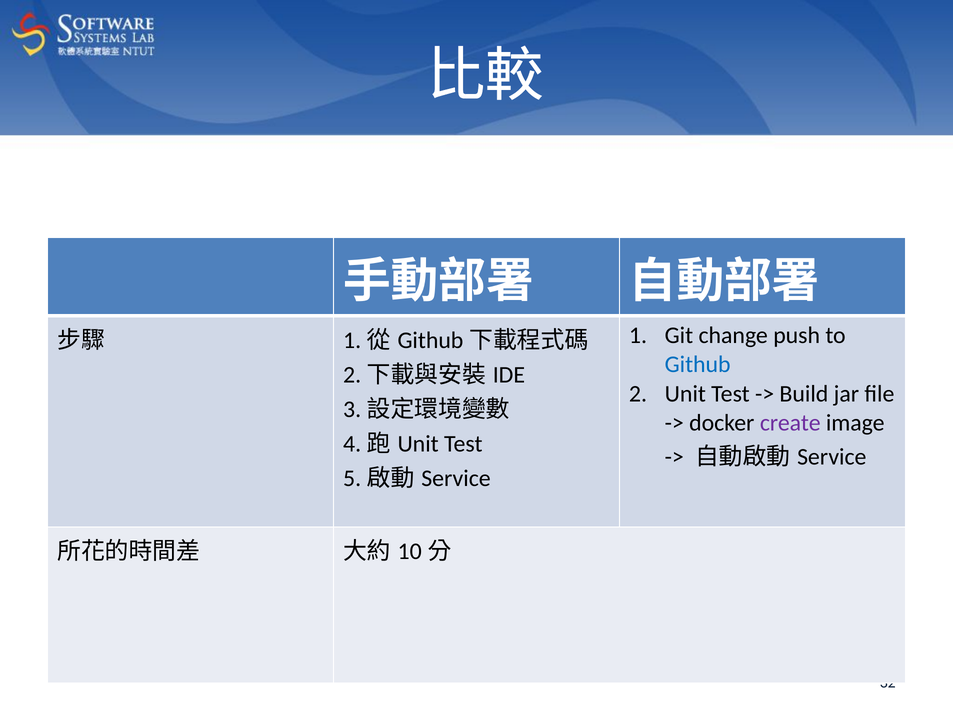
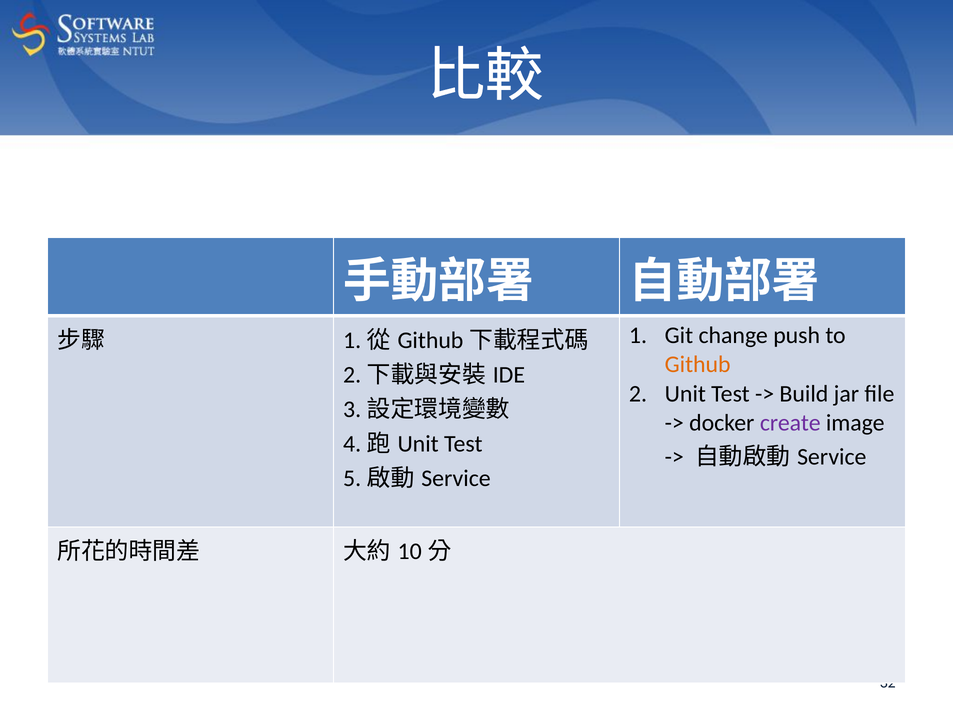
Github colour: blue -> orange (698, 364)
